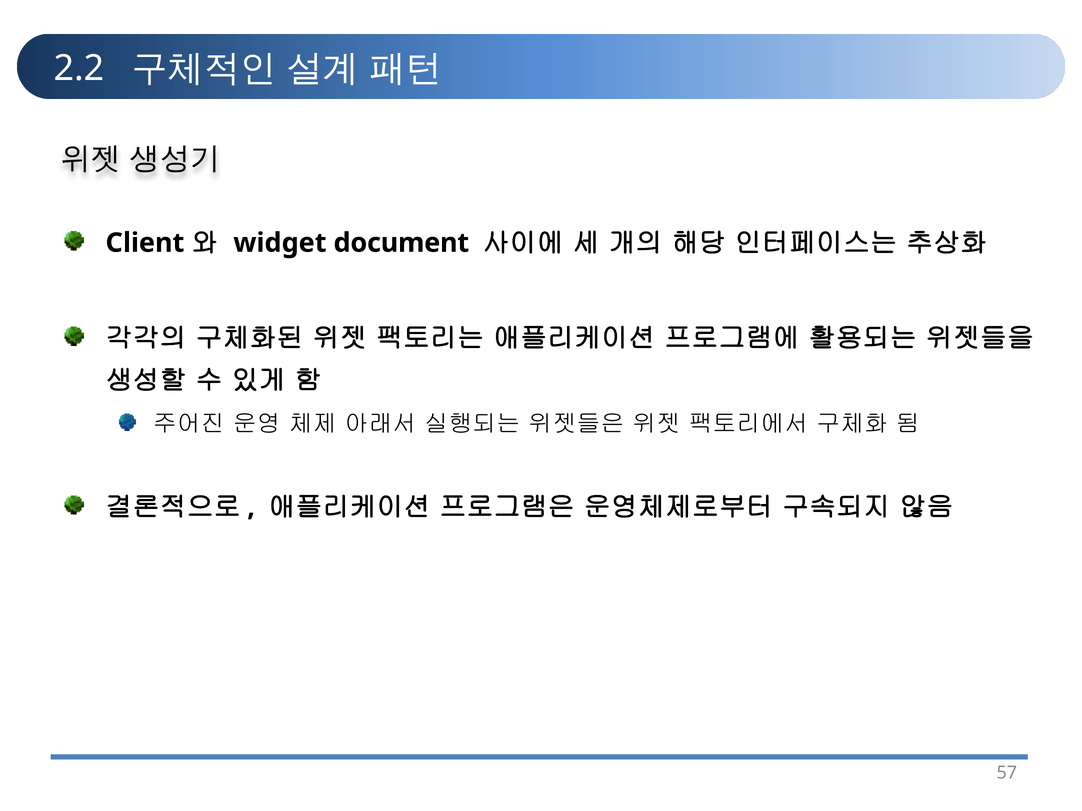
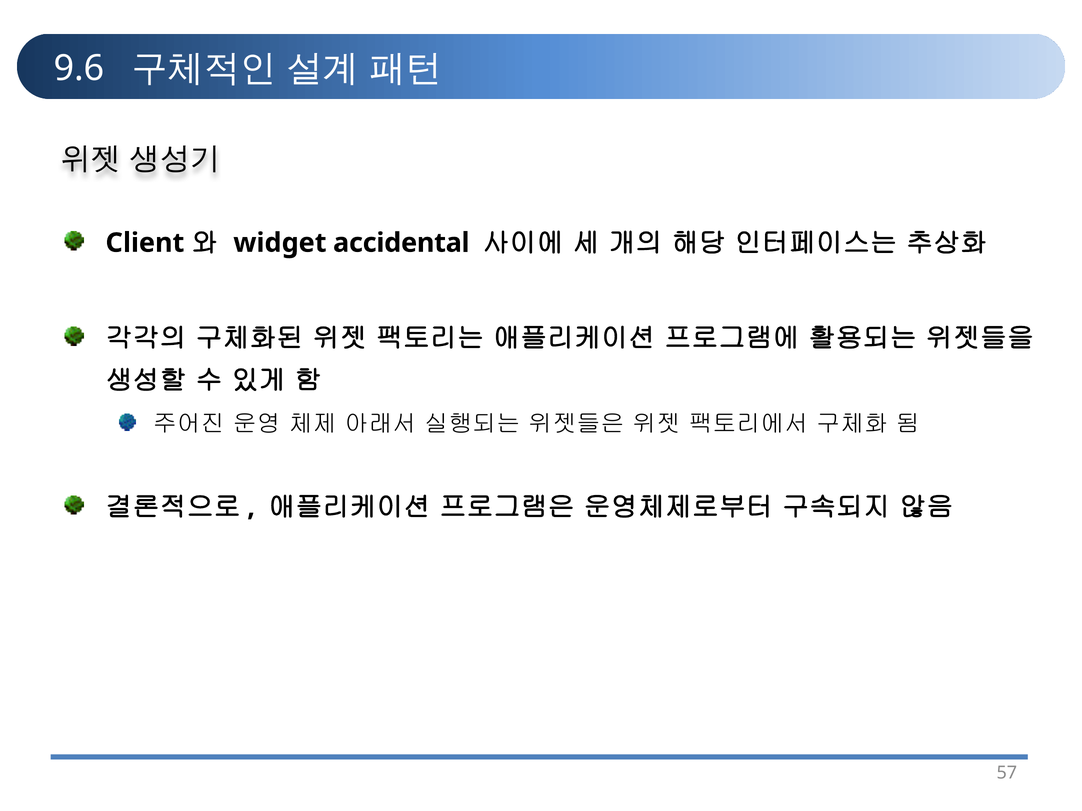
2.2: 2.2 -> 9.6 (79, 68)
document: document -> accidental (401, 243)
